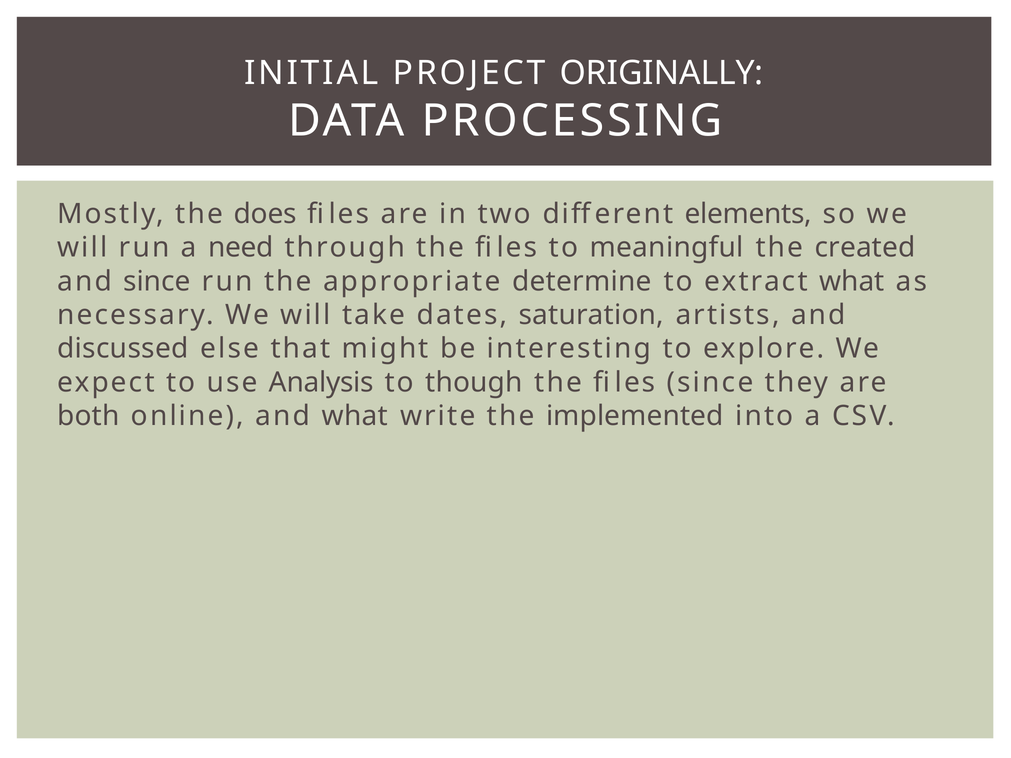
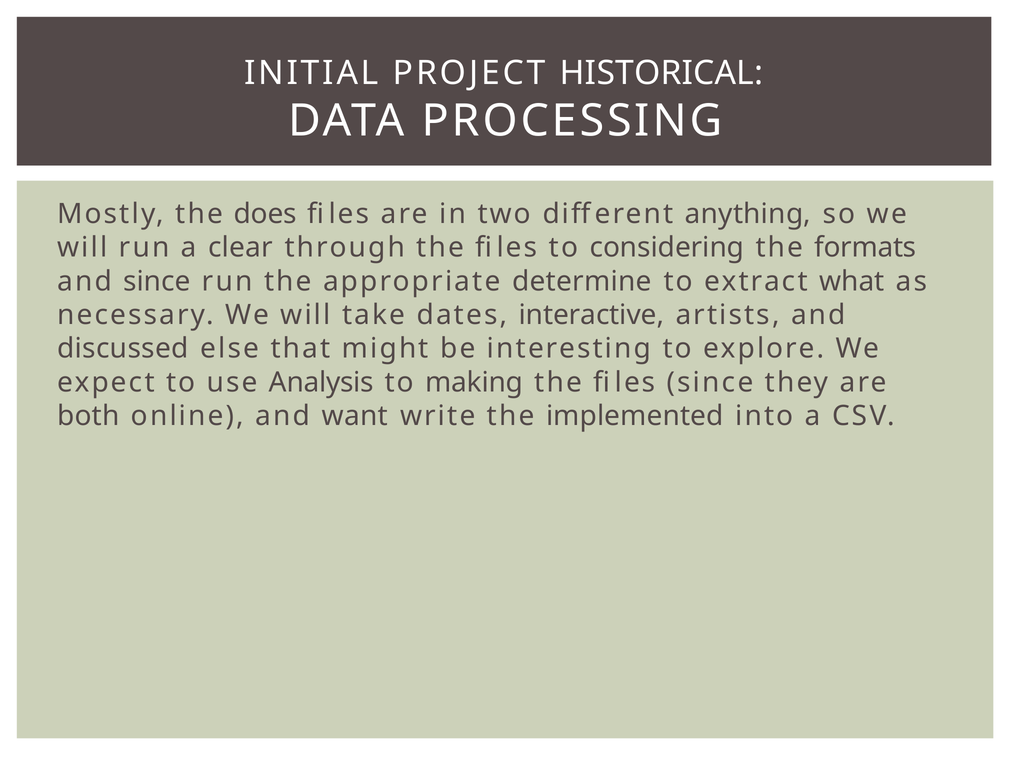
ORIGINALLY: ORIGINALLY -> HISTORICAL (661, 73)
elements: elements -> anything (748, 214)
need: need -> clear (241, 248)
meaningful: meaningful -> considering (667, 248)
created: created -> formats (865, 248)
saturation: saturation -> interactive (591, 315)
though: though -> making (474, 383)
and what: what -> want (355, 416)
